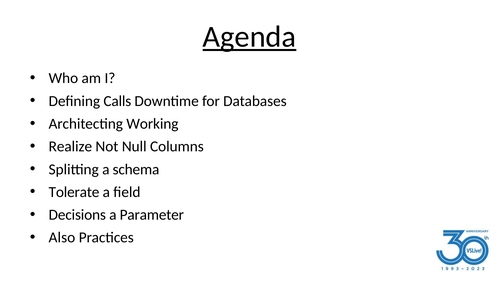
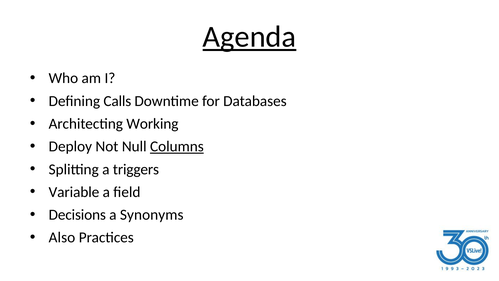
Realize: Realize -> Deploy (70, 146)
Columns underline: none -> present (177, 146)
schema: schema -> triggers (136, 169)
Tolerate: Tolerate -> Variable (74, 192)
Parameter: Parameter -> Synonyms (152, 215)
